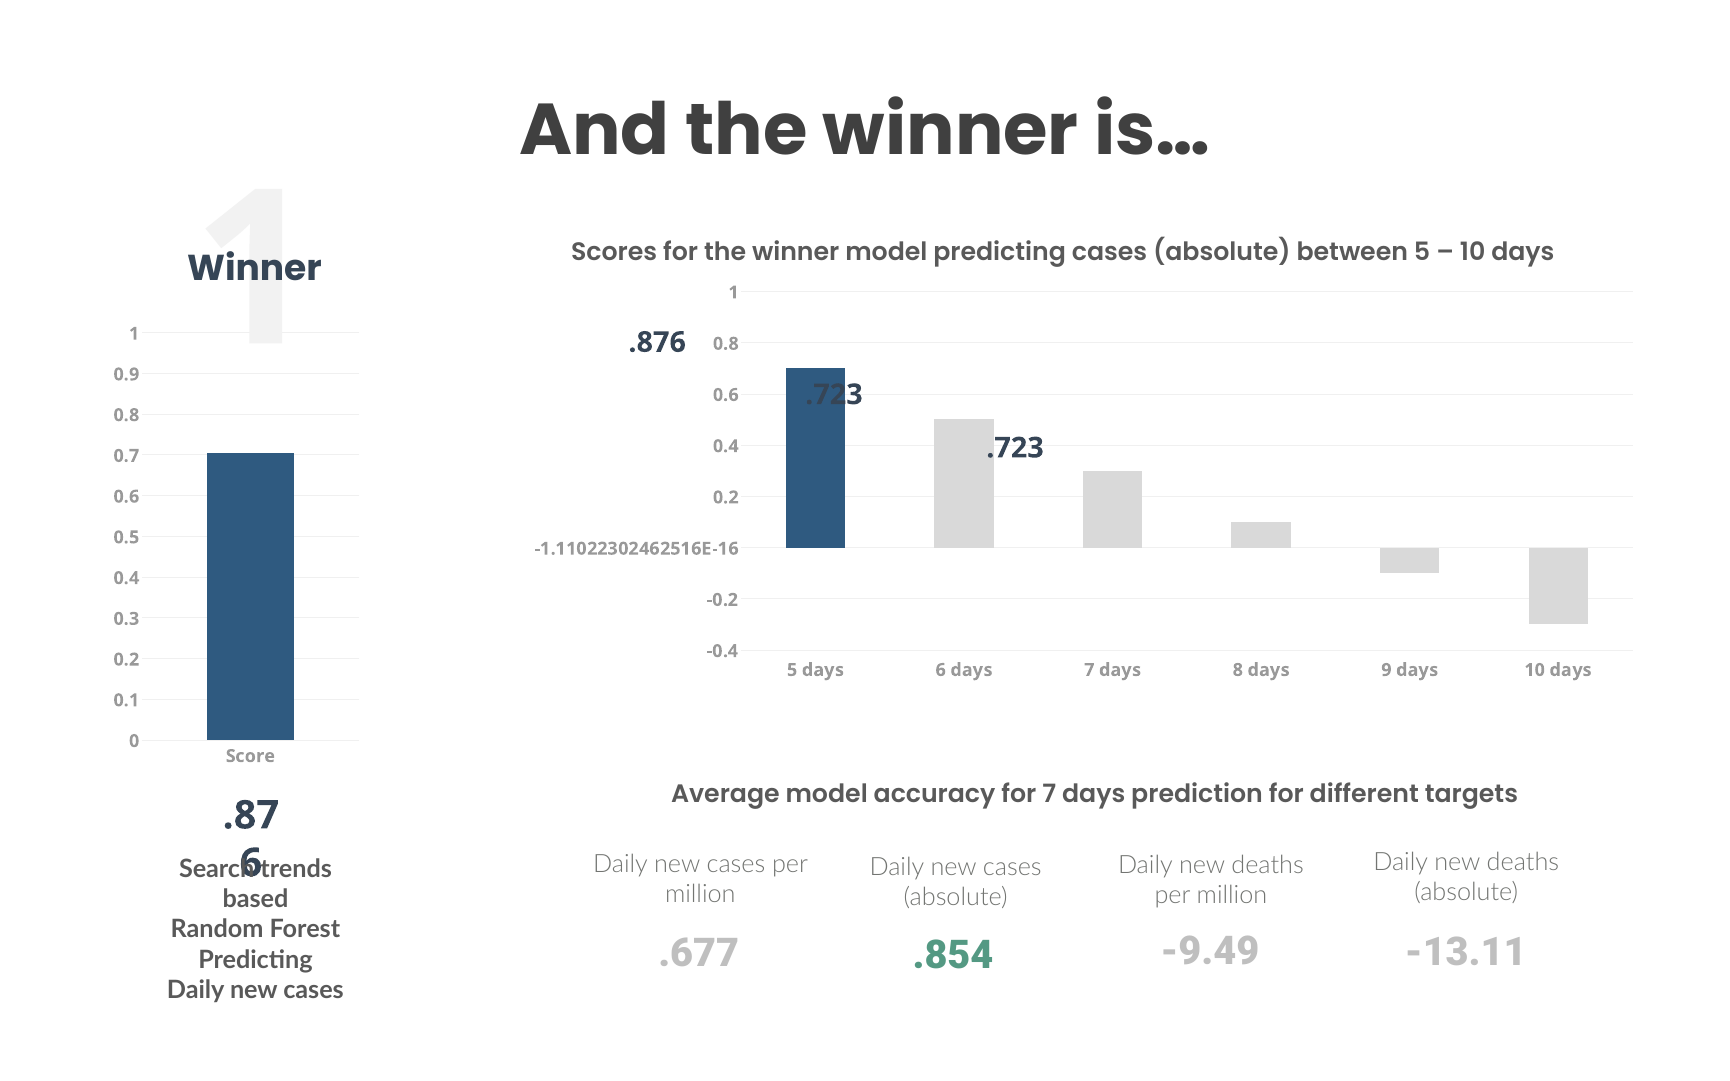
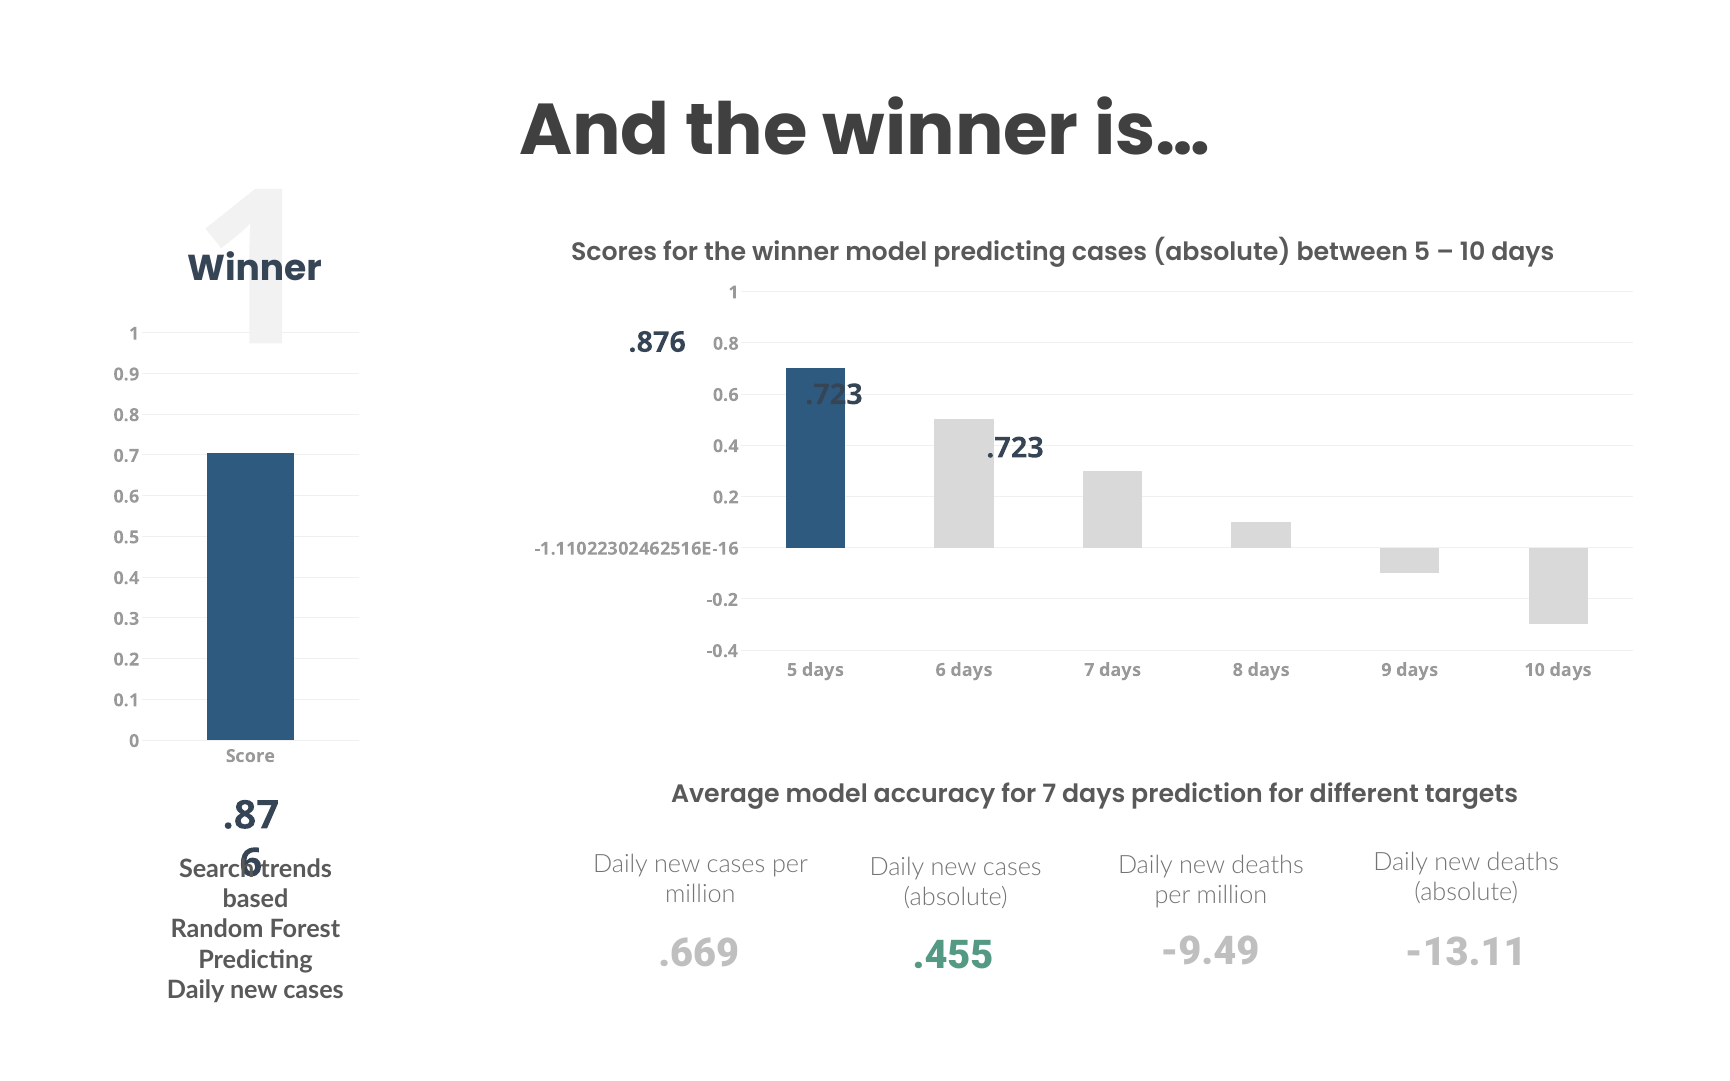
.677: .677 -> .669 (699, 953)
.854: .854 -> .455 (953, 956)
